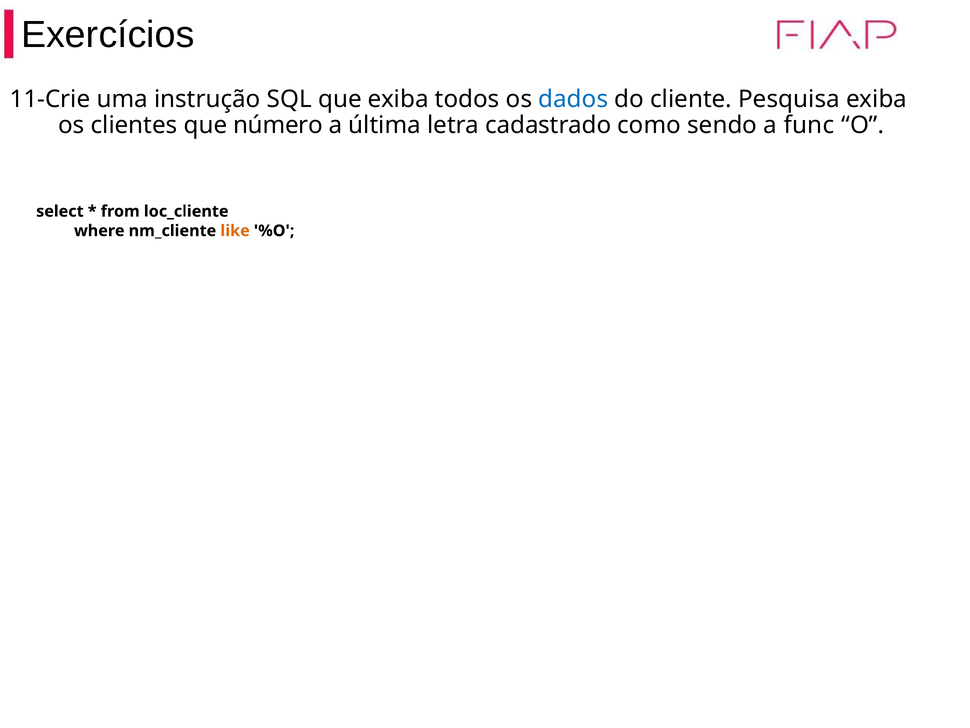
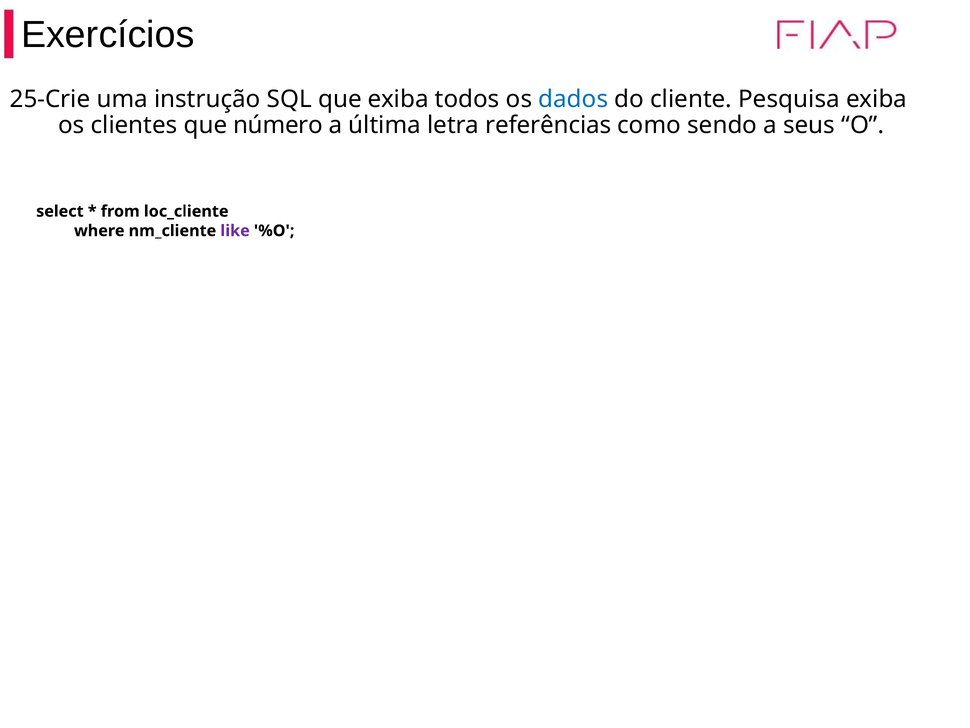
11-Crie: 11-Crie -> 25-Crie (50, 99)
cadastrado: cadastrado -> referências (548, 125)
func: func -> seus (809, 125)
like colour: orange -> purple (235, 231)
